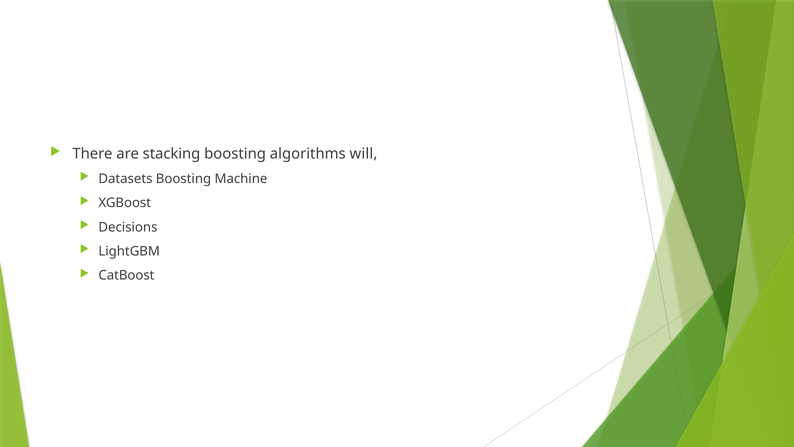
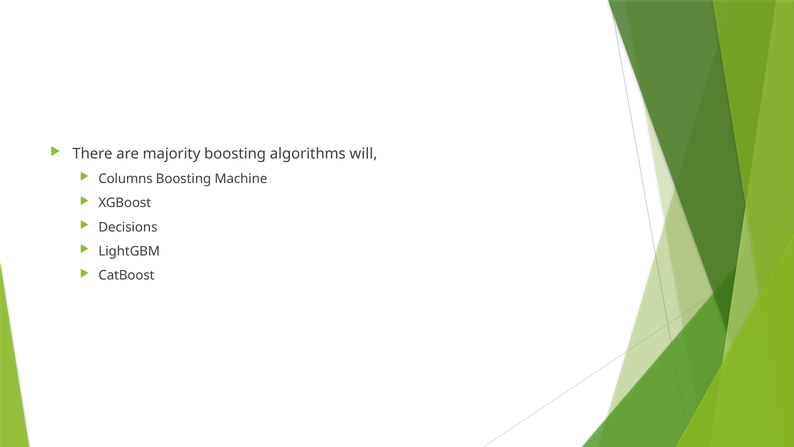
stacking: stacking -> majority (172, 154)
Datasets: Datasets -> Columns (126, 179)
